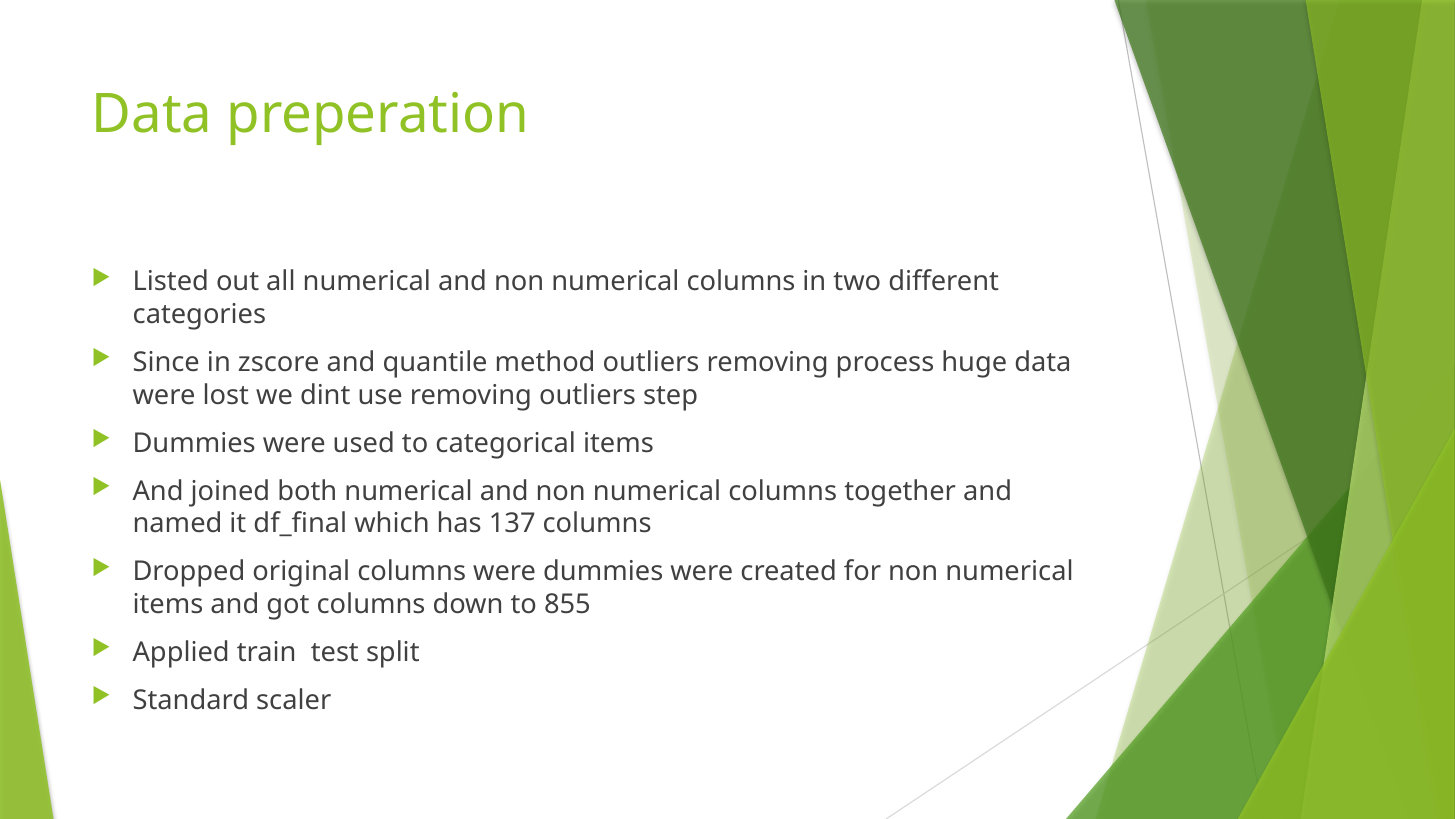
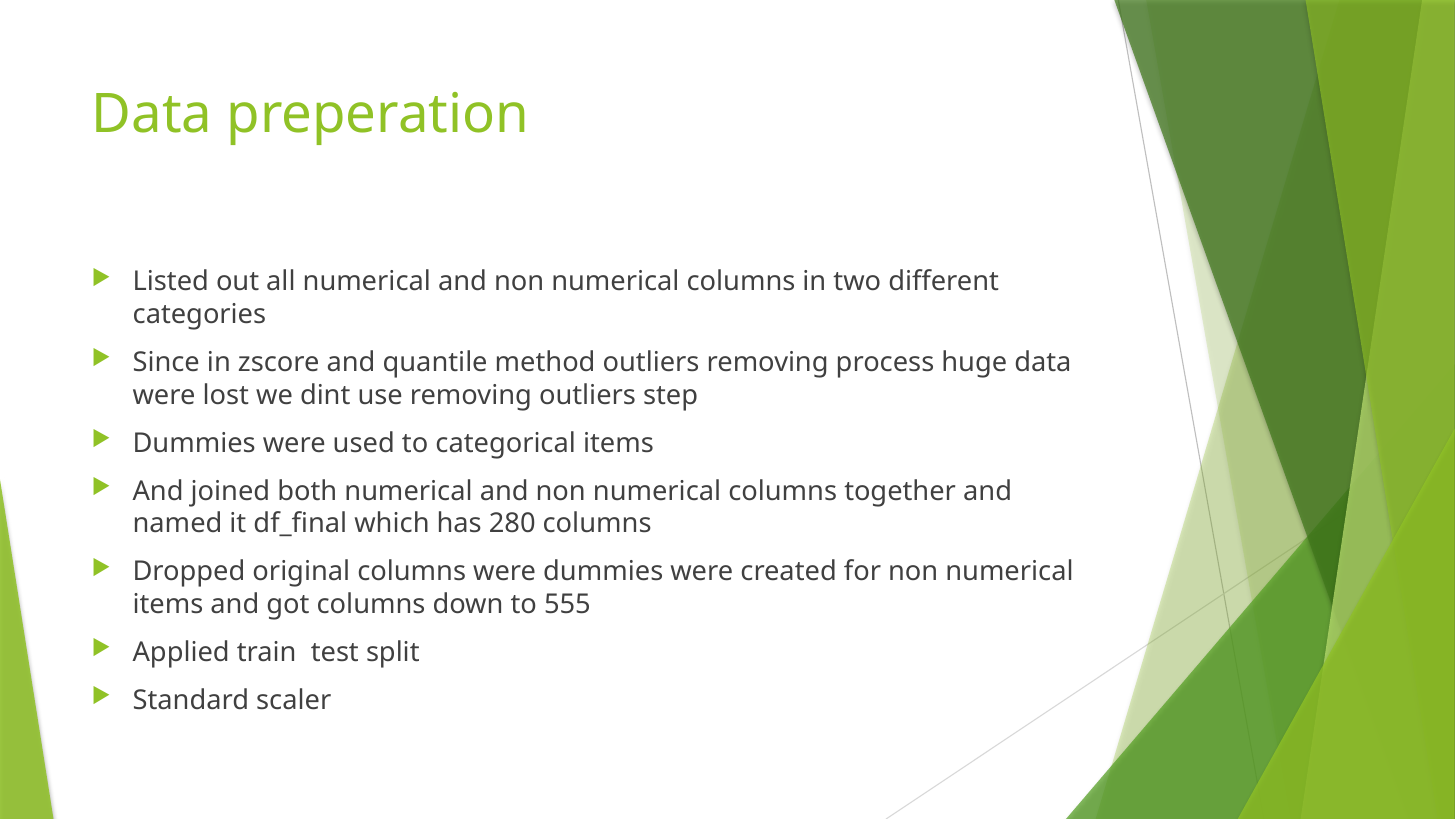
137: 137 -> 280 (512, 524)
855: 855 -> 555 (567, 604)
